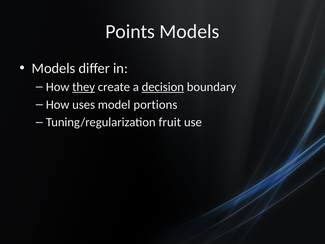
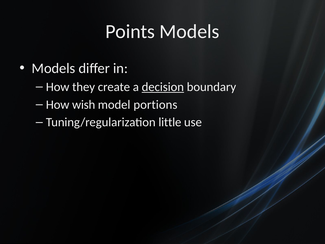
they underline: present -> none (84, 87)
uses: uses -> wish (84, 104)
fruit: fruit -> little (170, 122)
